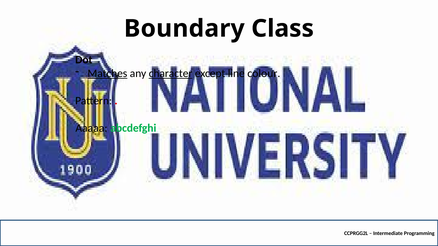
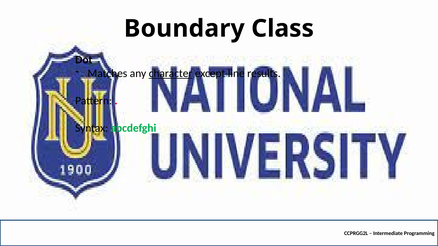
Matches underline: present -> none (107, 73)
colour: colour -> results (264, 73)
Aaaaa: Aaaaa -> Syntax (92, 128)
